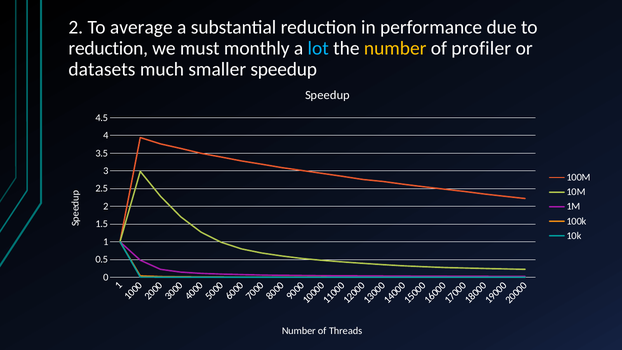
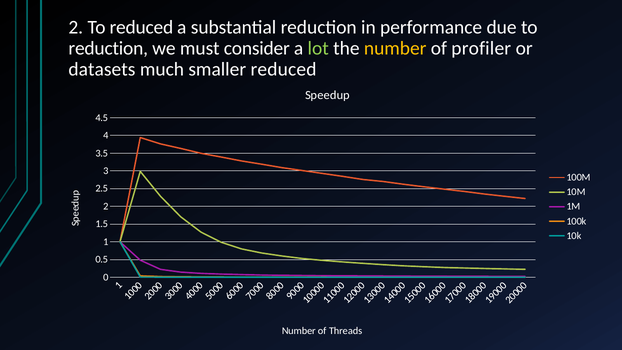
To average: average -> reduced (141, 27)
monthly: monthly -> consider (257, 48)
lot colour: light blue -> light green (318, 48)
smaller speedup: speedup -> reduced (284, 69)
